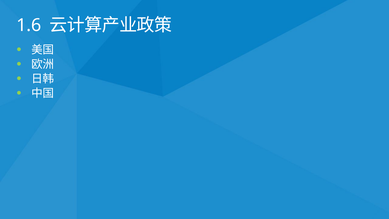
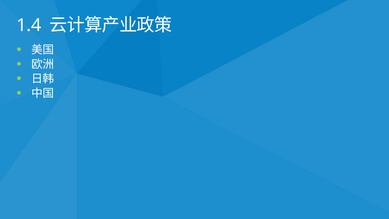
1.6: 1.6 -> 1.4 (29, 25)
